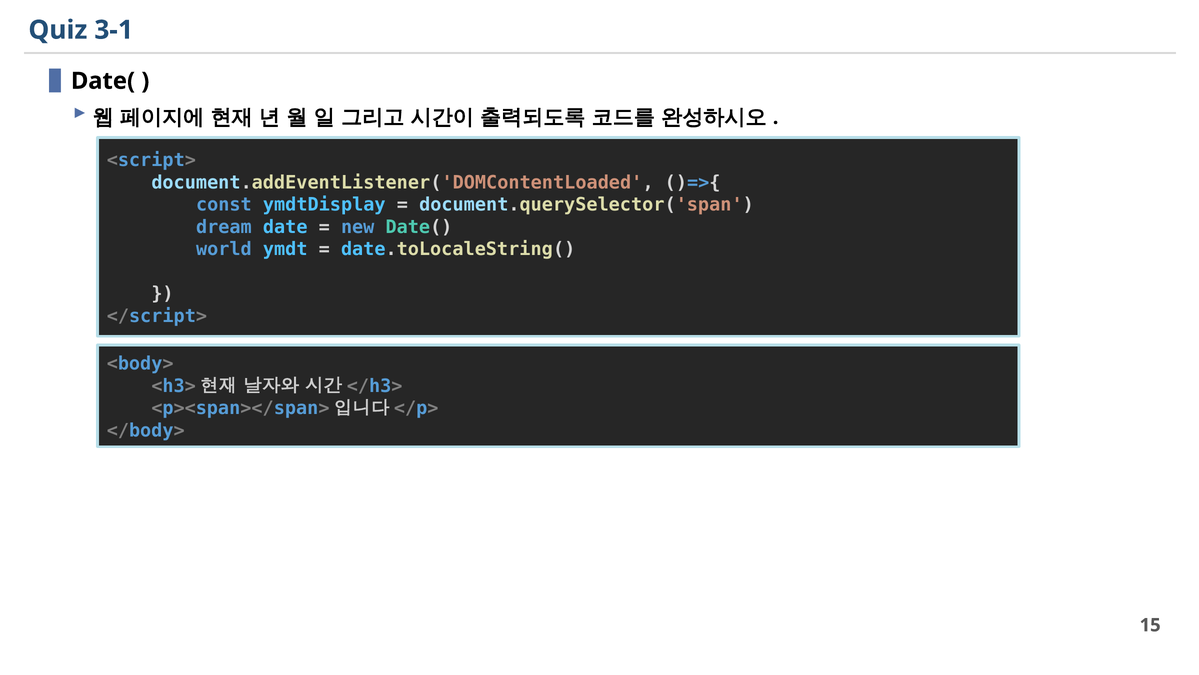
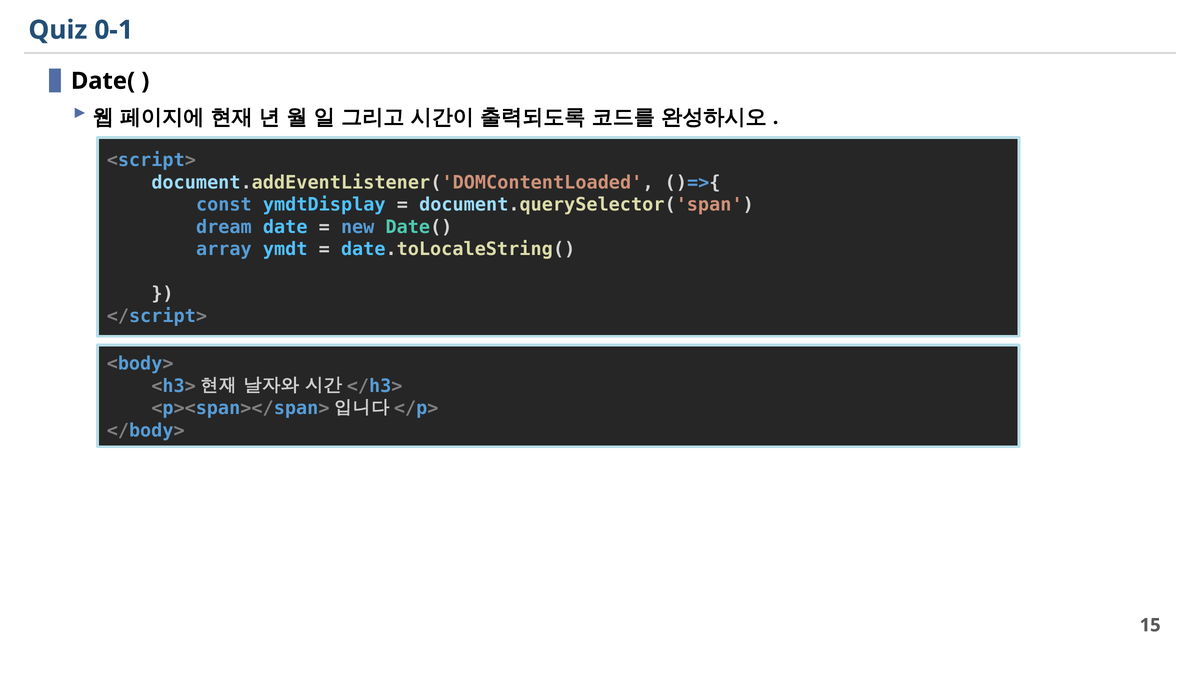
3-1: 3-1 -> 0-1 (114, 30)
world: world -> array (224, 249)
